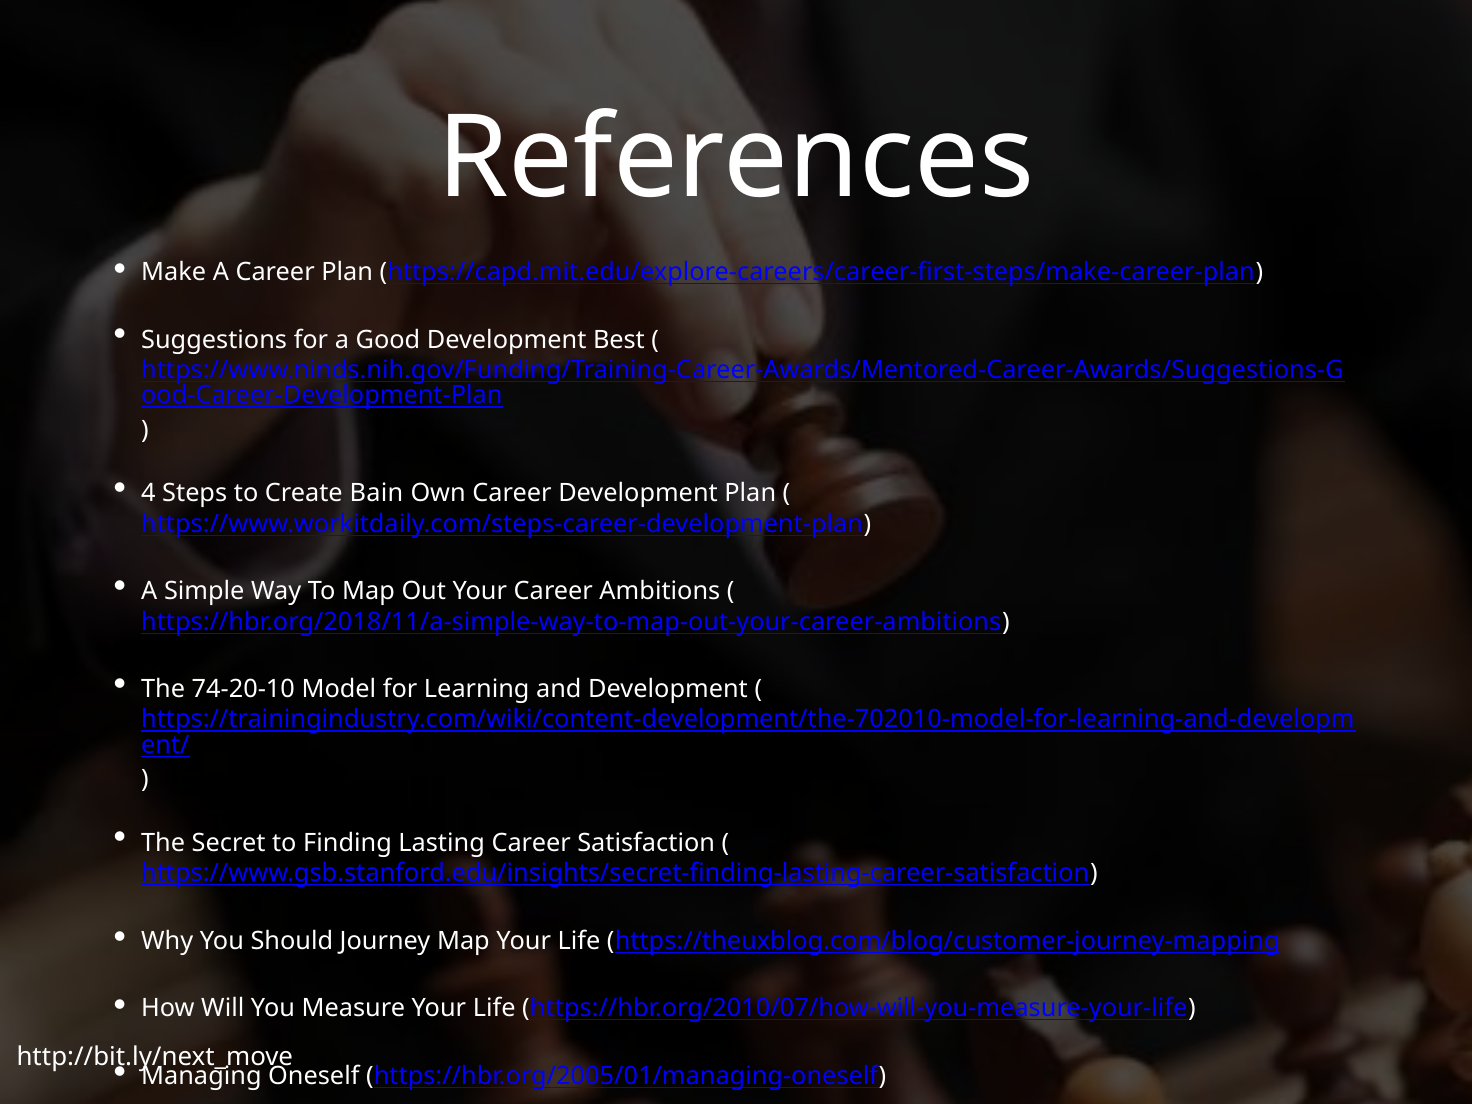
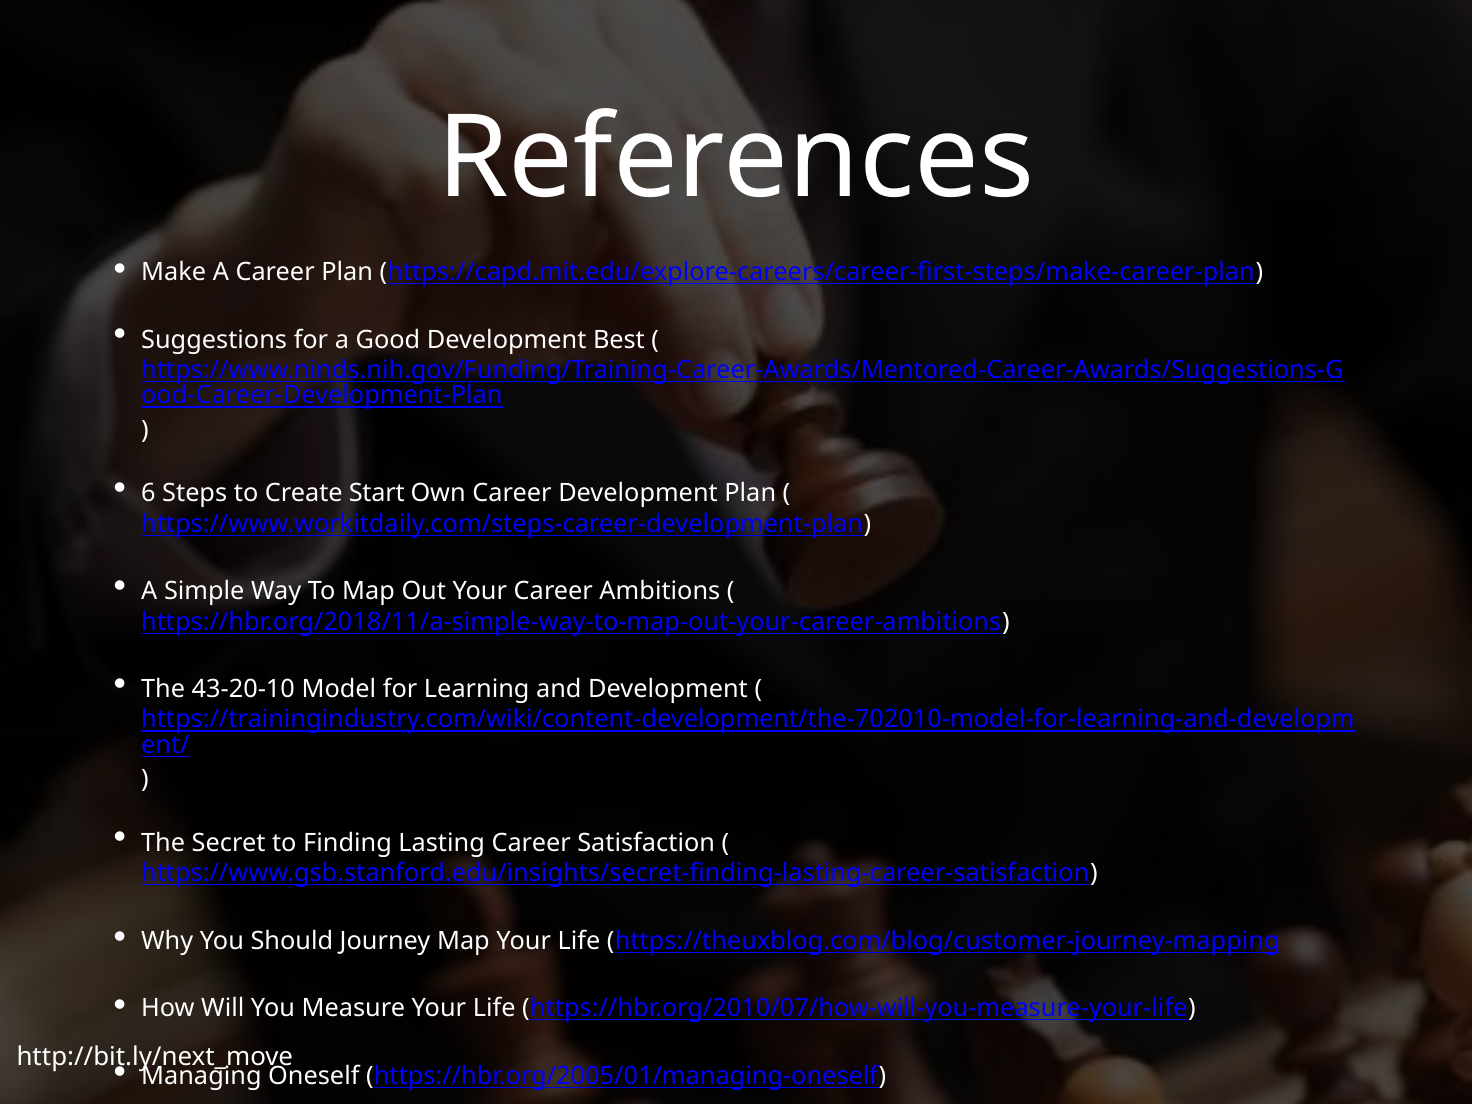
4: 4 -> 6 (148, 493)
Bain: Bain -> Start (377, 493)
74-20-10: 74-20-10 -> 43-20-10 (243, 689)
